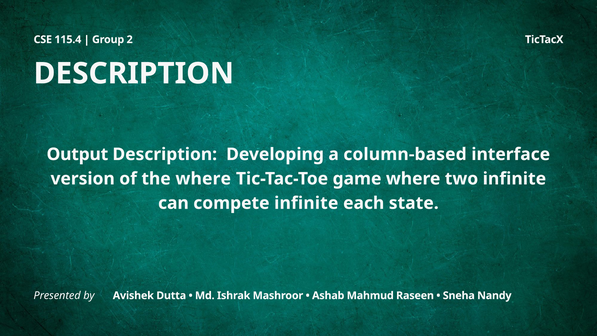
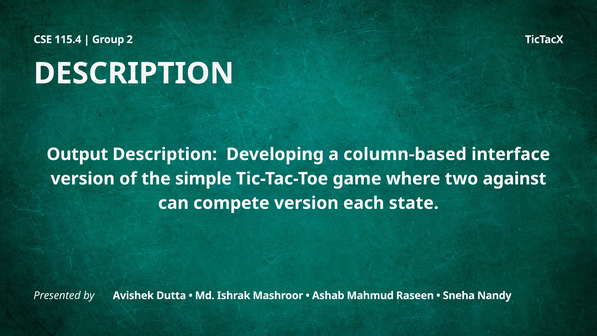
the where: where -> simple (203, 179)
two infinite: infinite -> against (515, 179)
compete infinite: infinite -> version (306, 203)
